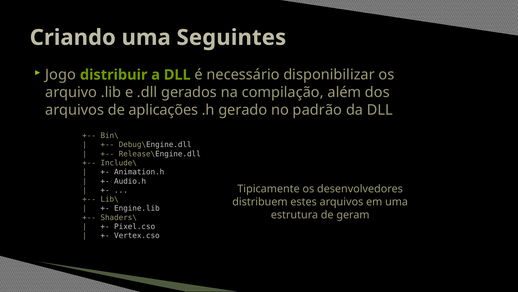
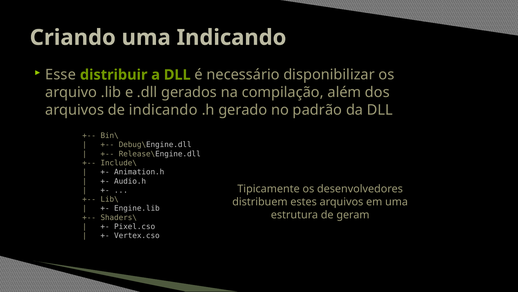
uma Seguintes: Seguintes -> Indicando (231, 37)
Jogo: Jogo -> Esse (61, 75)
de aplicações: aplicações -> indicando (163, 110)
